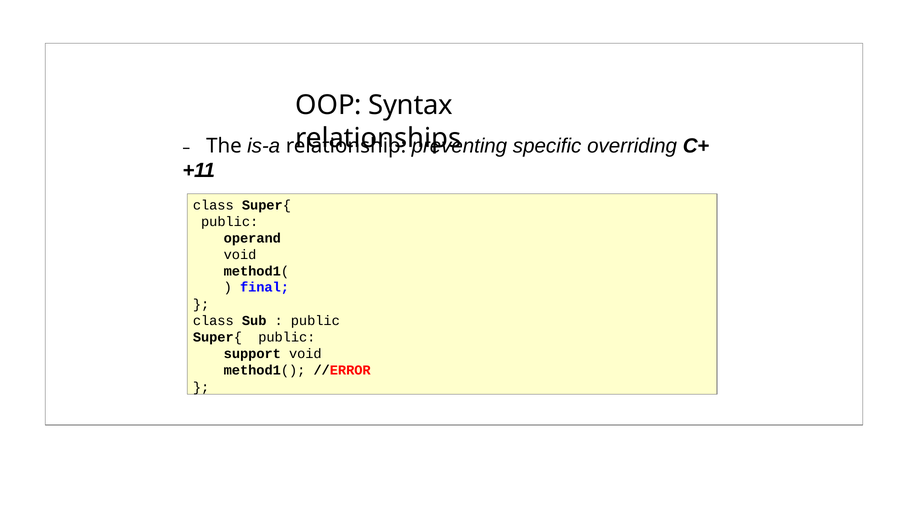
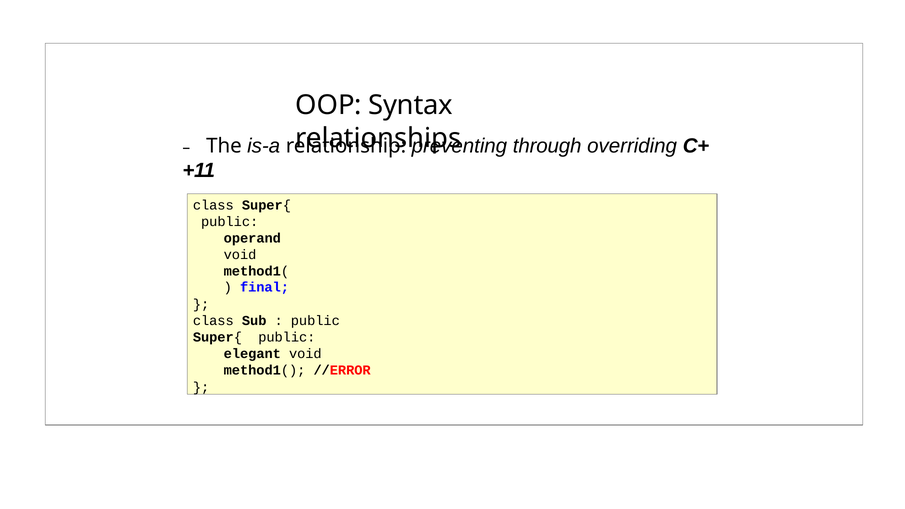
specific: specific -> through (547, 146)
support: support -> elegant (252, 354)
